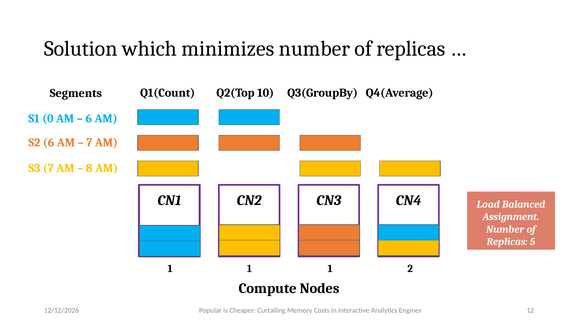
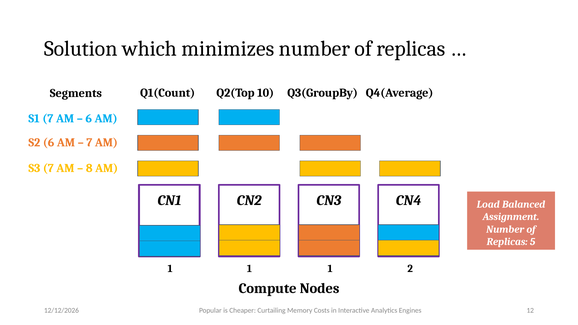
S1 0: 0 -> 7 (48, 118)
